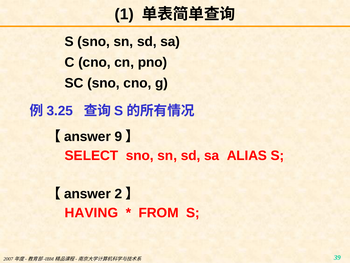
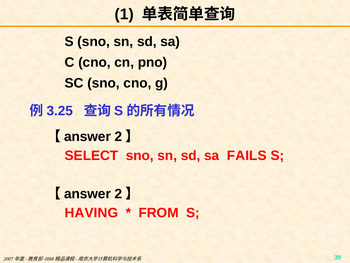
9: 9 -> 2 (118, 136)
ALIAS: ALIAS -> FAILS (247, 155)
